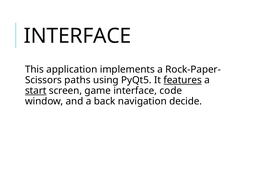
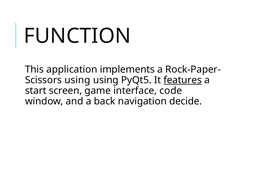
INTERFACE: INTERFACE -> FUNCTION (77, 36)
paths: paths -> using (77, 80)
start underline: present -> none (36, 91)
